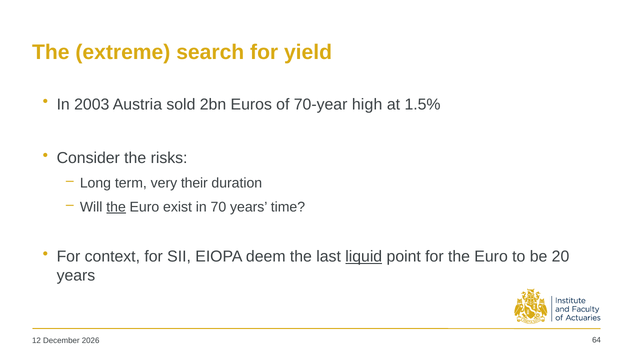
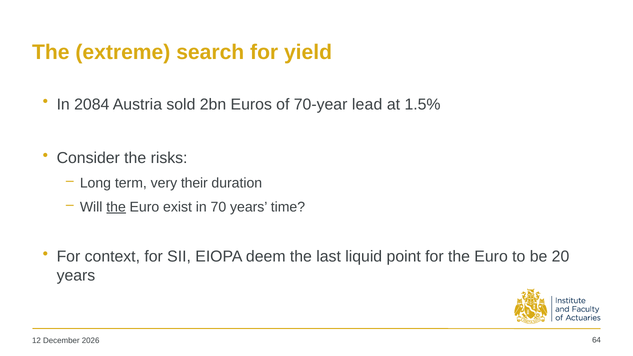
2003: 2003 -> 2084 (92, 104)
high: high -> lead (367, 104)
liquid underline: present -> none (364, 257)
